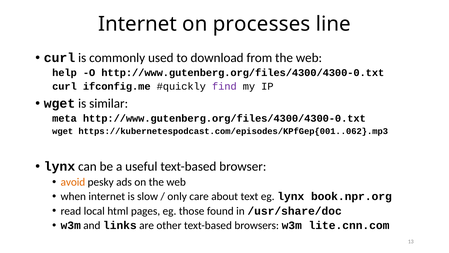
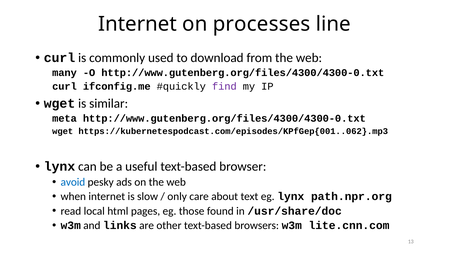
help: help -> many (65, 73)
avoid colour: orange -> blue (73, 182)
book.npr.org: book.npr.org -> path.npr.org (351, 196)
